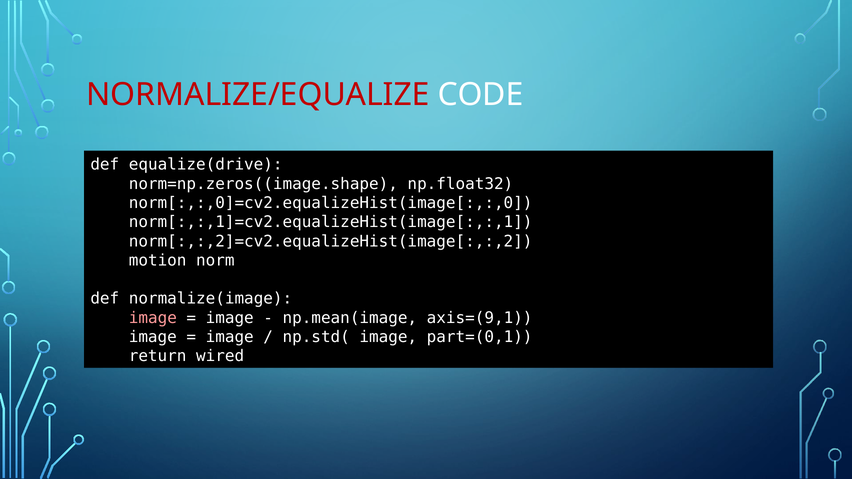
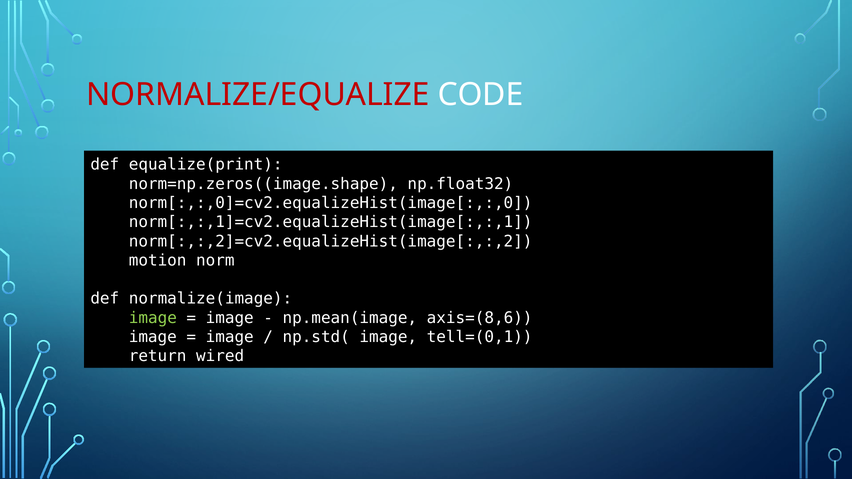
equalize(drive: equalize(drive -> equalize(print (206, 165)
image colour: pink -> light green (153, 318)
axis=(9,1: axis=(9,1 -> axis=(8,6 (480, 318)
part=(0,1: part=(0,1 -> tell=(0,1 (480, 337)
